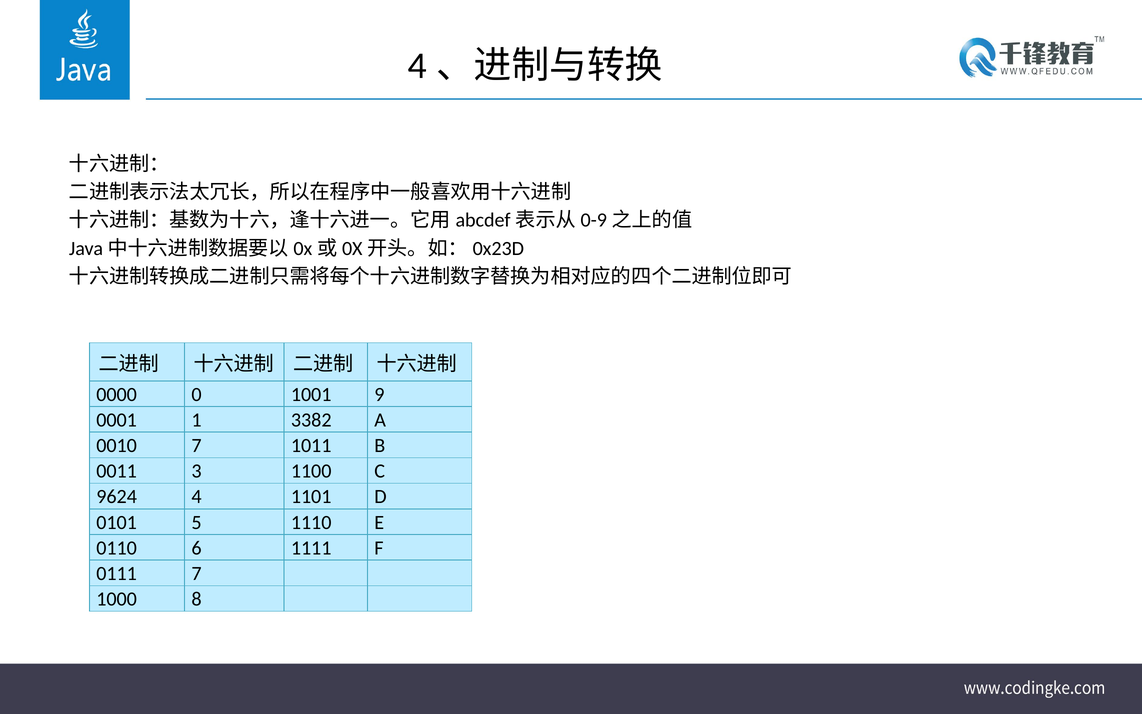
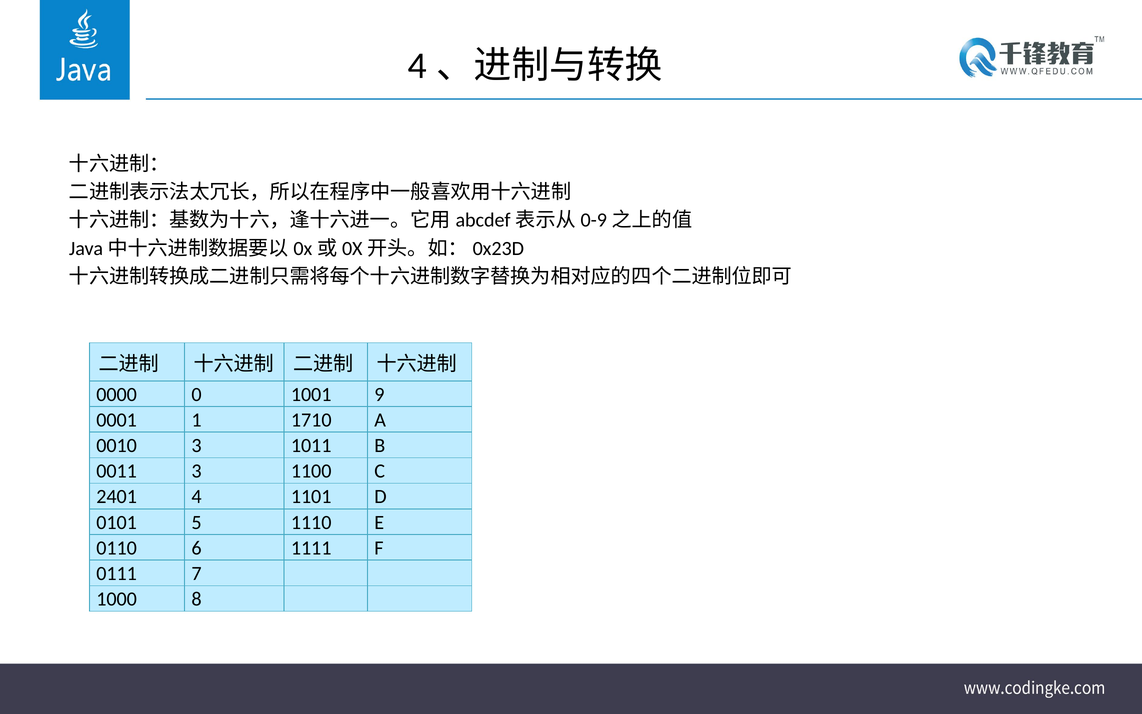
3382: 3382 -> 1710 (311, 420)
0010 7: 7 -> 3 (196, 445)
9624: 9624 -> 2401 (117, 497)
